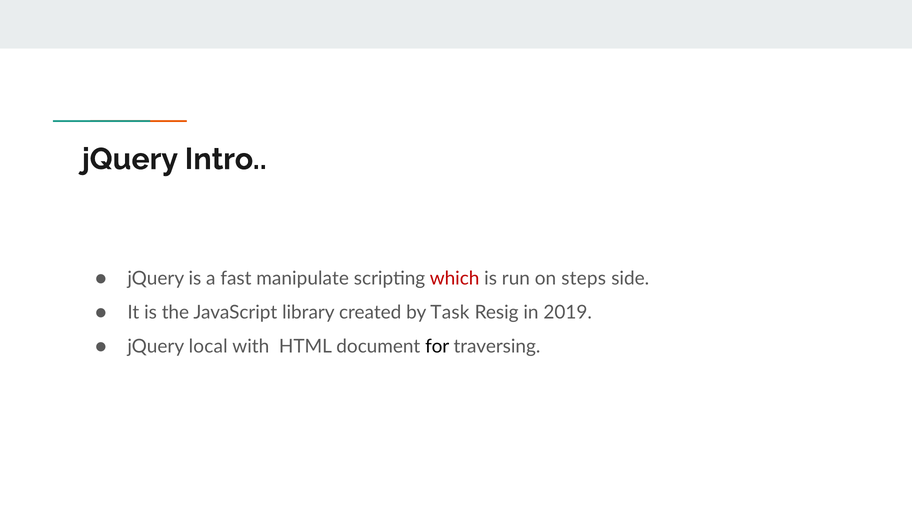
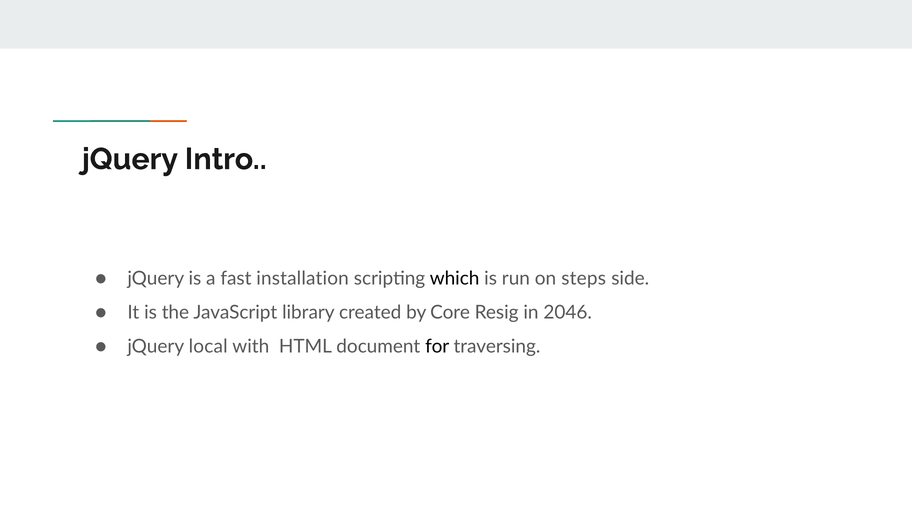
manipulate: manipulate -> installation (303, 278)
which colour: red -> black (455, 278)
Task: Task -> Core (450, 312)
2019: 2019 -> 2046 (568, 312)
